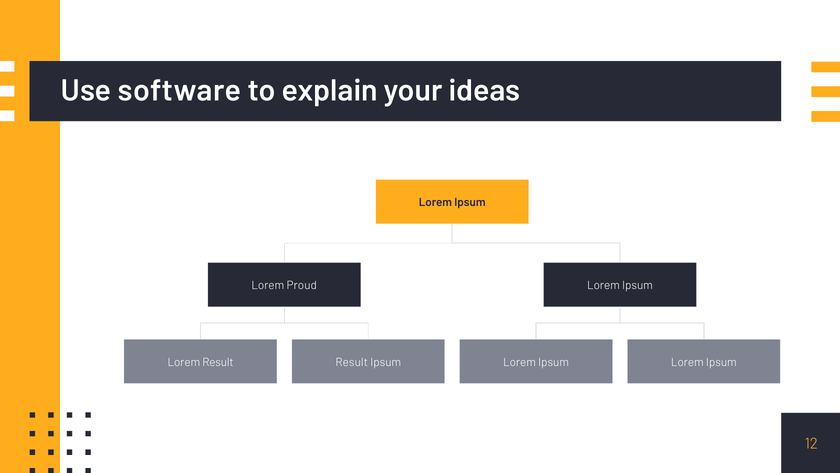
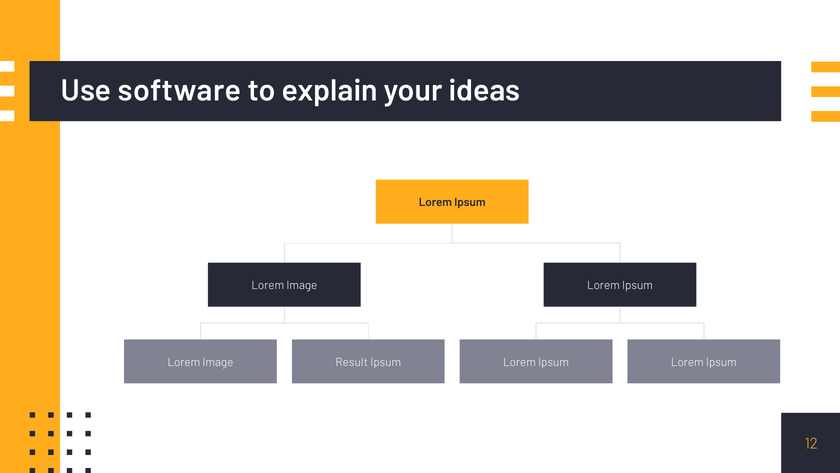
Proud: Proud -> Image (302, 285)
Result: Result -> Image (218, 362)
